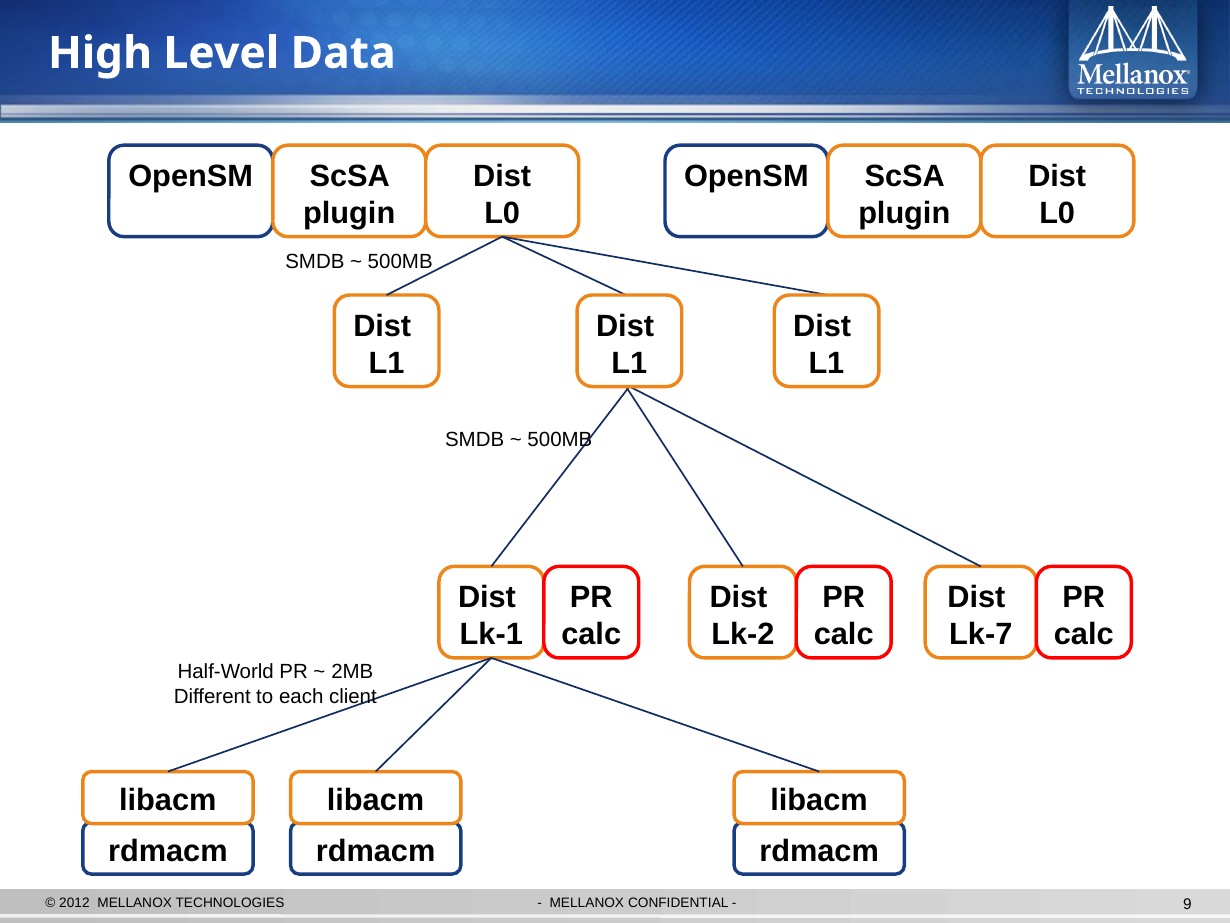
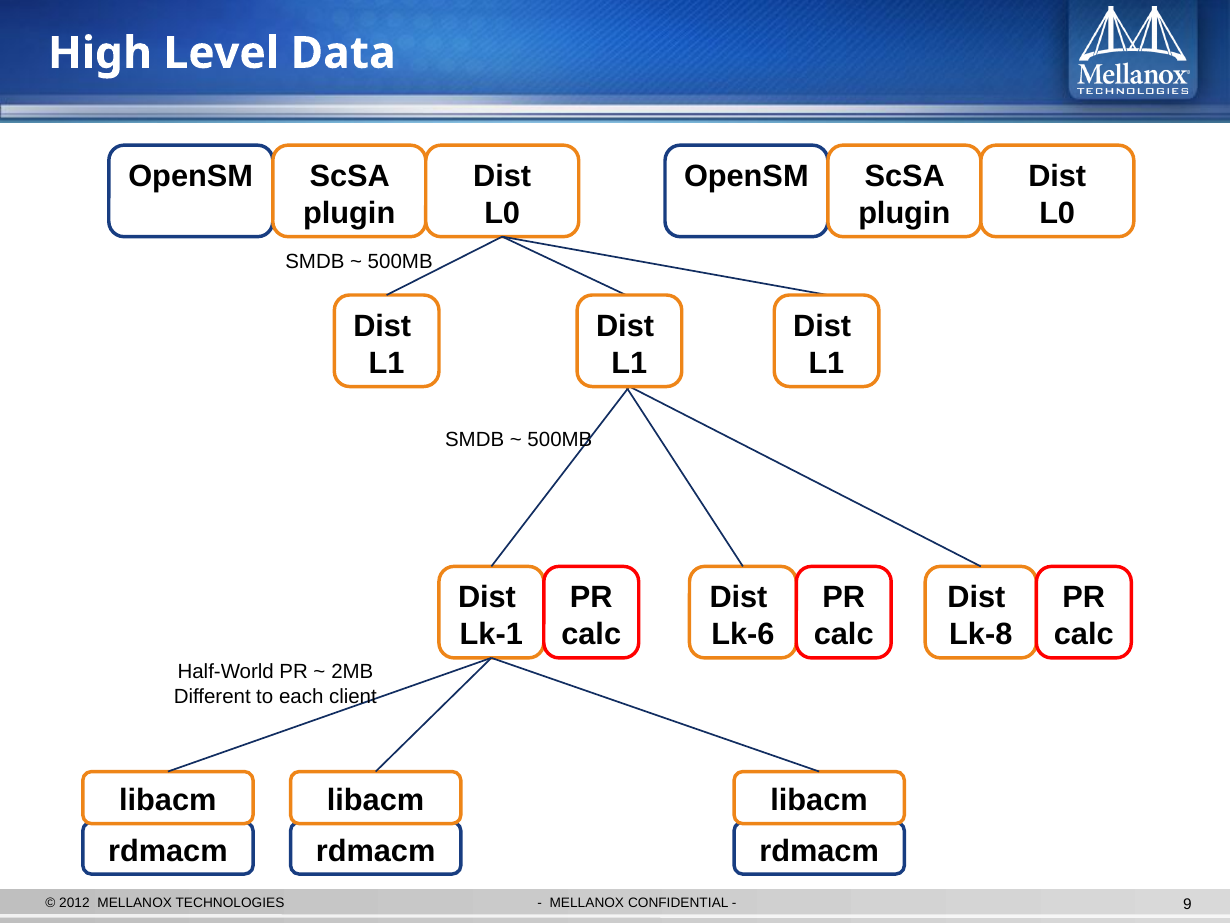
Lk-2: Lk-2 -> Lk-6 (743, 634)
Lk-7: Lk-7 -> Lk-8 (981, 634)
